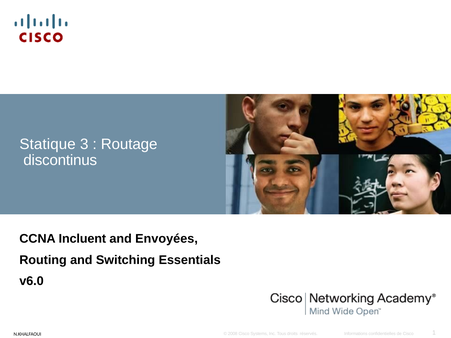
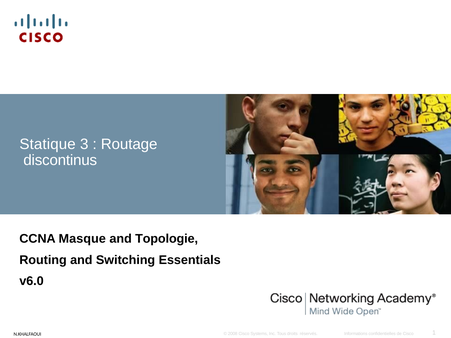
Incluent: Incluent -> Masque (82, 239)
Envoyées: Envoyées -> Topologie (167, 239)
